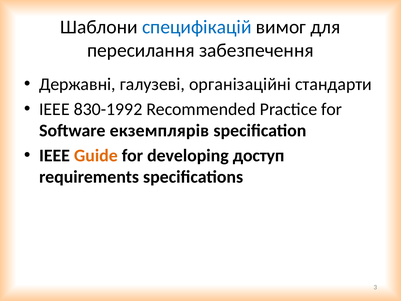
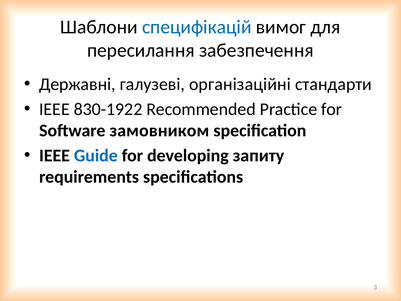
830-1992: 830-1992 -> 830-1922 (108, 109)
екземплярів: екземплярів -> замовником (159, 130)
Guide colour: orange -> blue (96, 155)
доступ: доступ -> запиту (258, 155)
